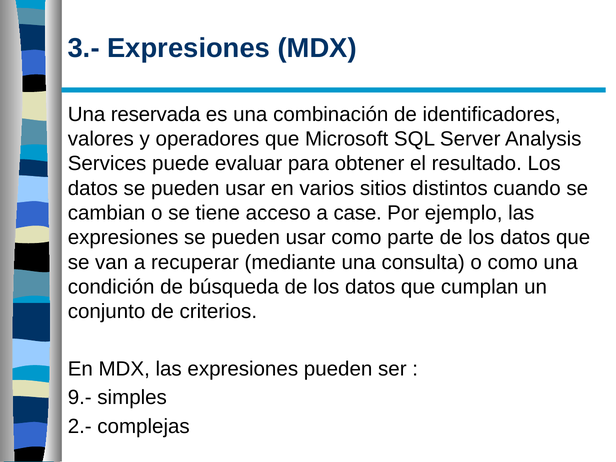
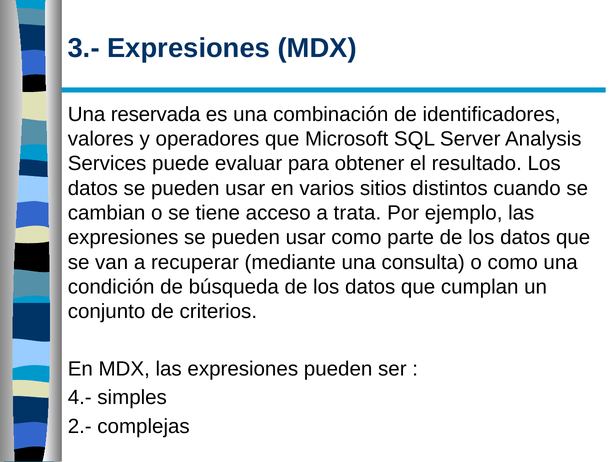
case: case -> trata (357, 213)
9.-: 9.- -> 4.- (80, 398)
